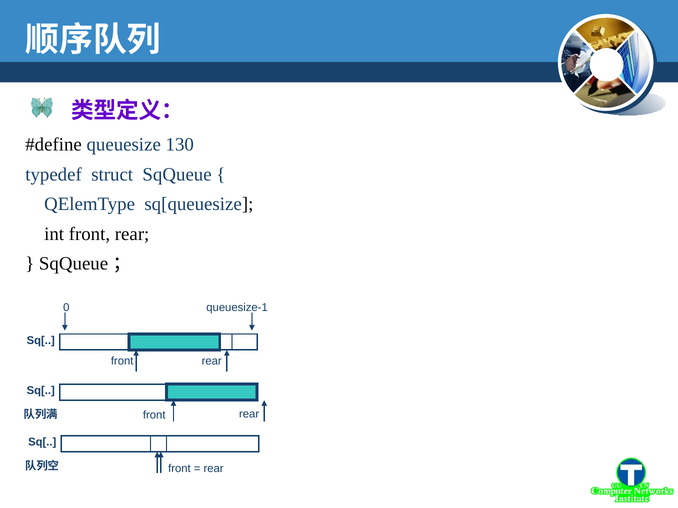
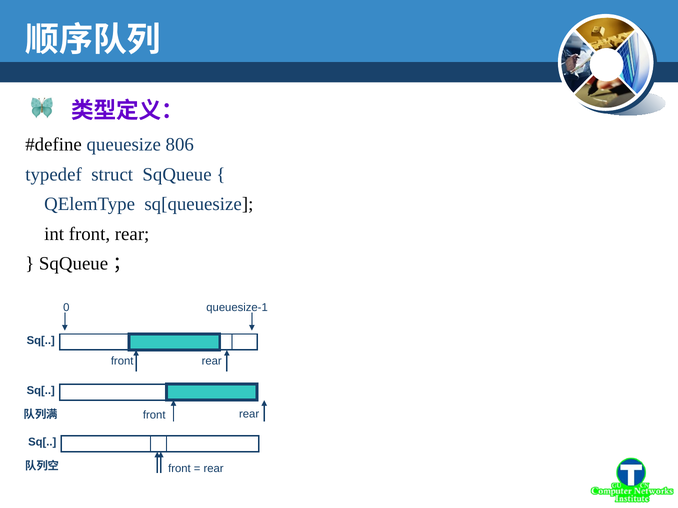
130: 130 -> 806 (180, 145)
